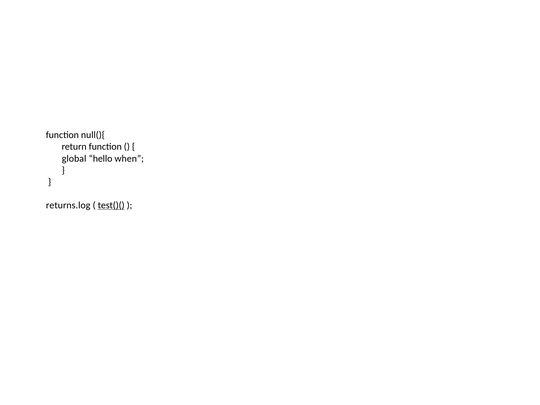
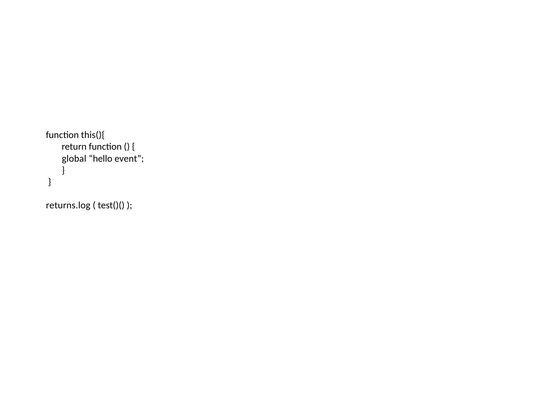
null(){: null(){ -> this(){ (93, 135)
when: when -> event (129, 158)
test()( underline: present -> none (111, 205)
